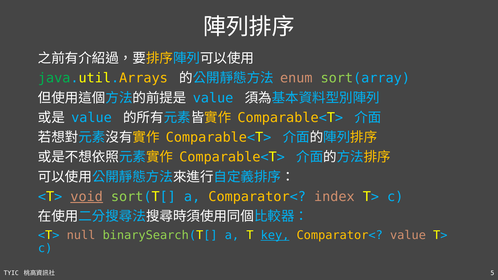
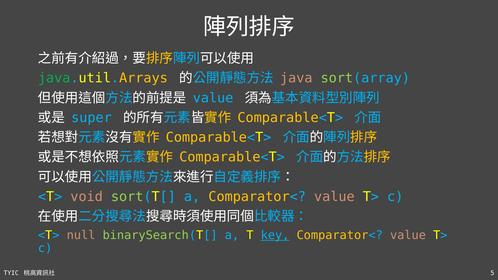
enum: enum -> java (296, 78)
value: value -> super (91, 118)
void underline: present -> none (87, 197)
a Comparator< index: index -> value (334, 197)
